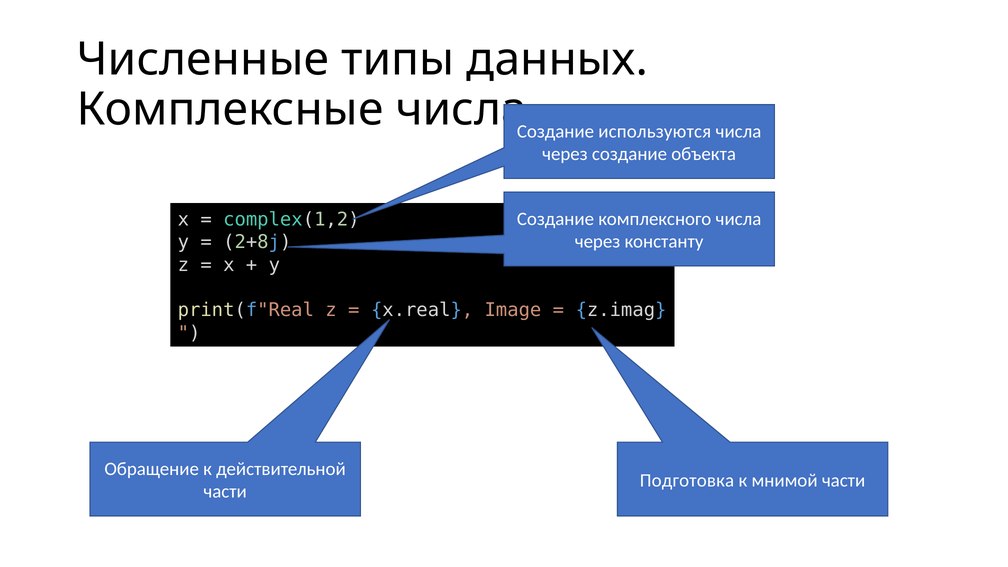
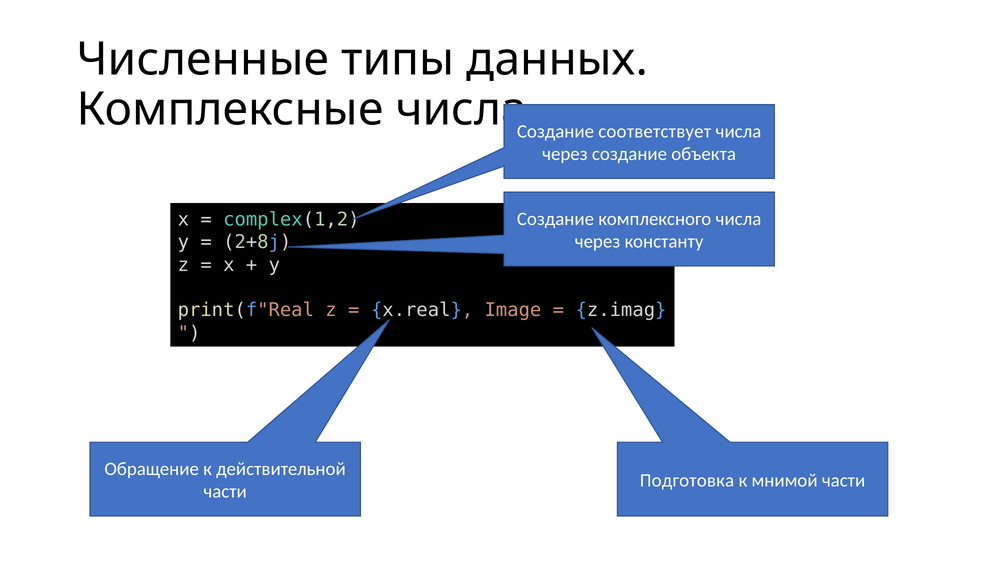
используются: используются -> соответствует (655, 132)
